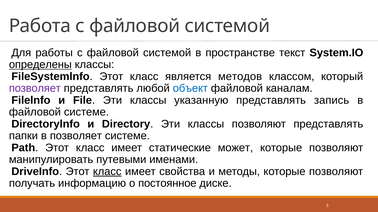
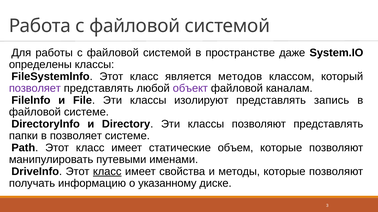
текст: текст -> даже (292, 53)
определены underline: present -> none (40, 65)
объект colour: blue -> purple (190, 89)
указанную: указанную -> изолируют (201, 100)
может: может -> объем (236, 148)
постоянное: постоянное -> указанному (167, 184)
